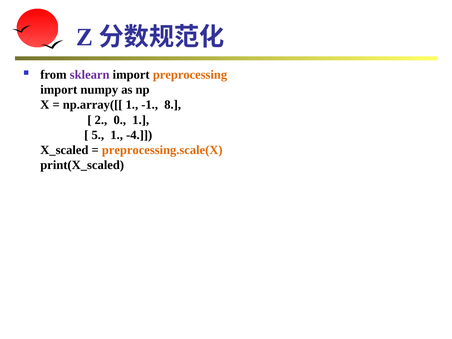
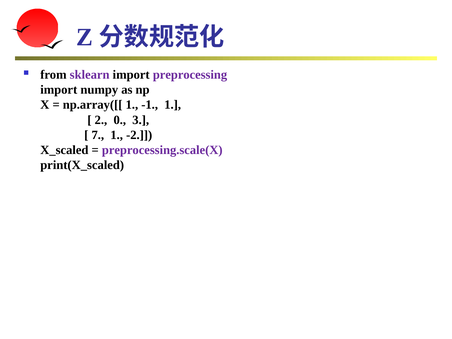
preprocessing colour: orange -> purple (190, 75)
-1 8: 8 -> 1 (173, 105)
0 1: 1 -> 3 (141, 120)
5: 5 -> 7 (98, 135)
-4: -4 -> -2 (139, 135)
preprocessing.scale(X colour: orange -> purple (162, 150)
